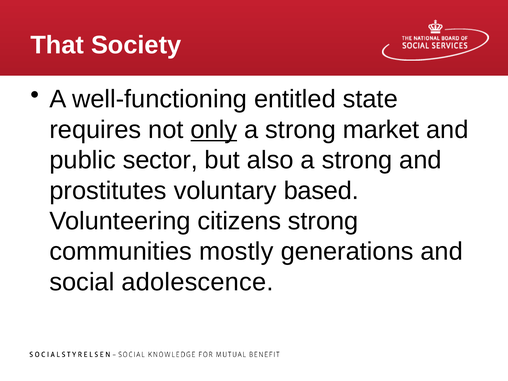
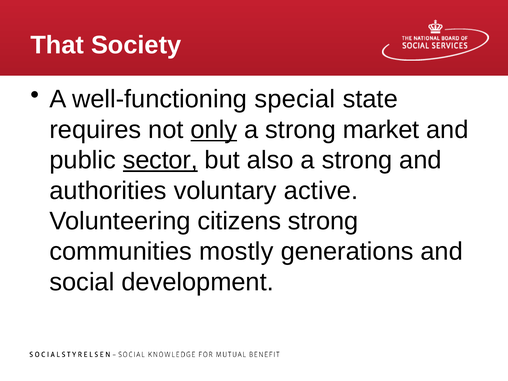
entitled: entitled -> special (295, 99)
sector underline: none -> present (160, 160)
prostitutes: prostitutes -> authorities (108, 191)
based: based -> active (321, 191)
adolescence: adolescence -> development (198, 282)
